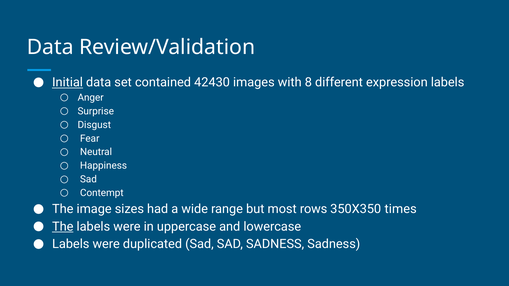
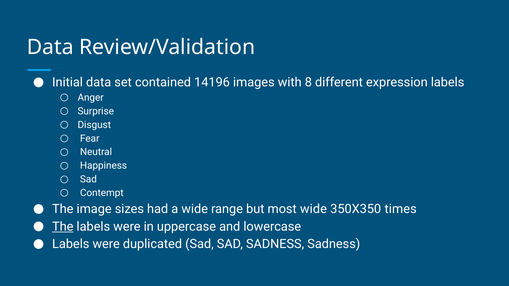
Initial underline: present -> none (68, 83)
42430: 42430 -> 14196 (212, 83)
most rows: rows -> wide (313, 209)
